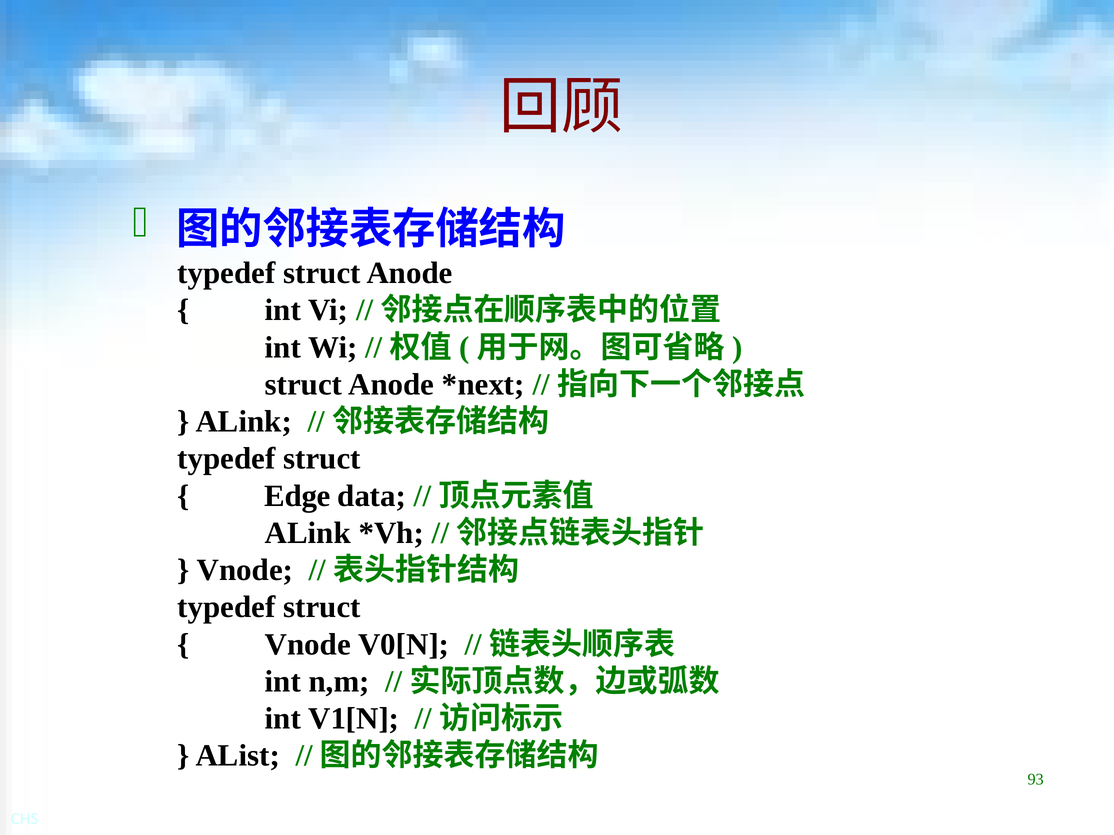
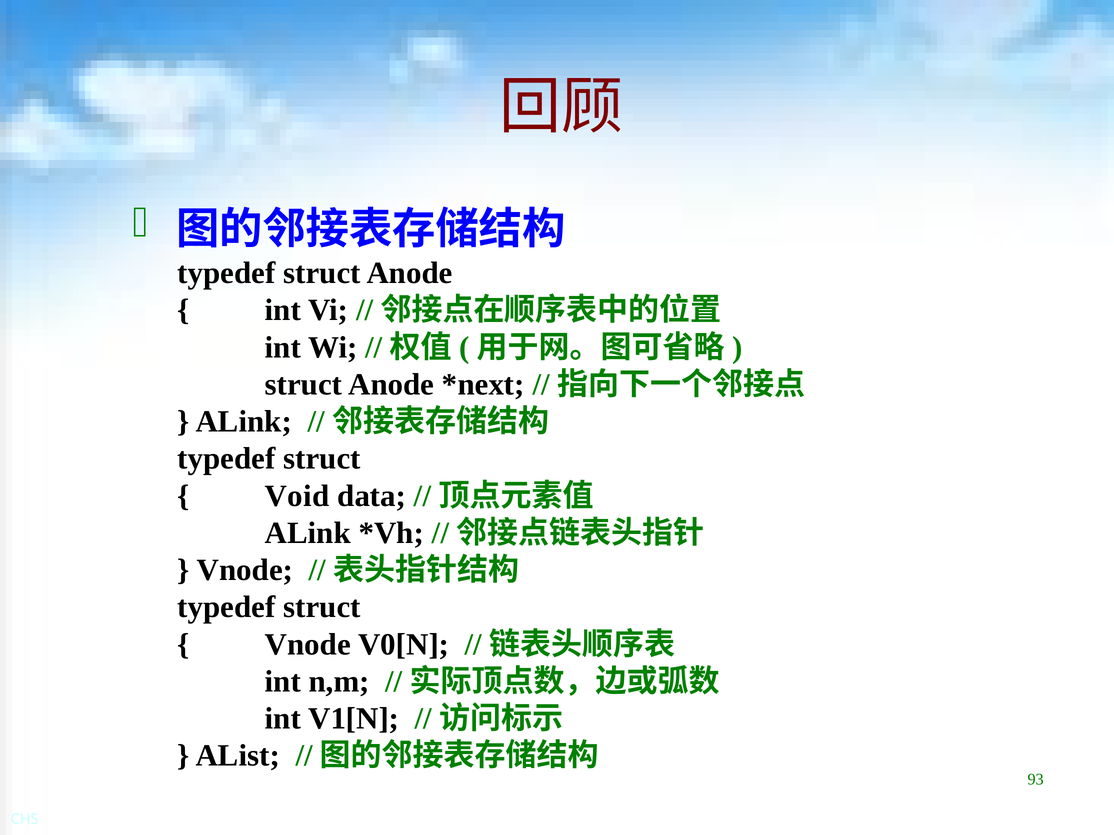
Edge: Edge -> Void (297, 496)
